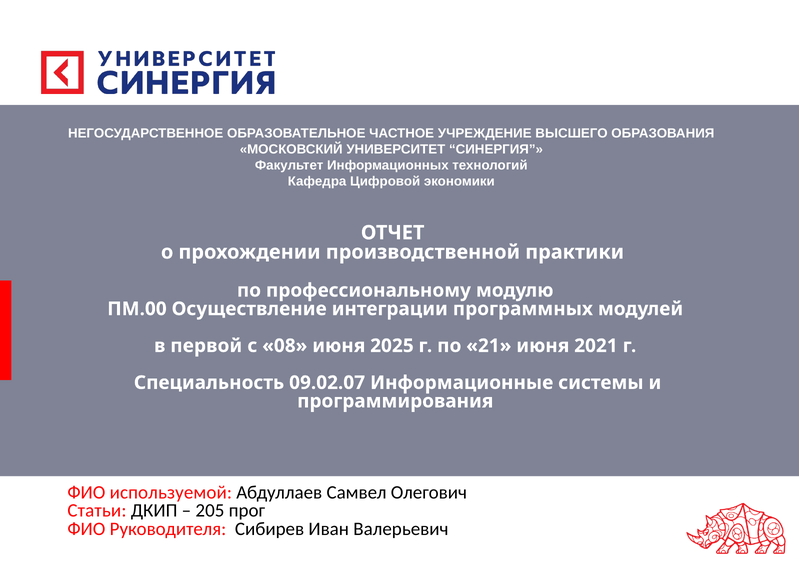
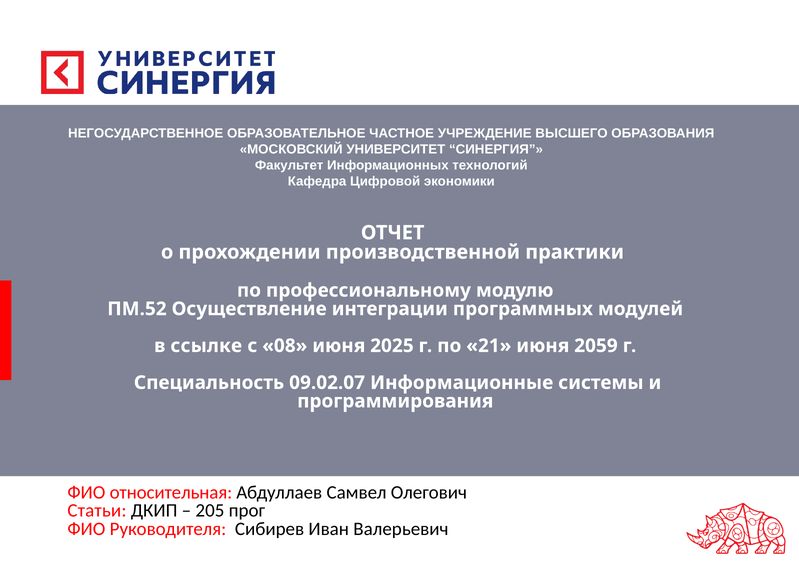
ПМ.00: ПМ.00 -> ПМ.52 (137, 309)
первой: первой -> ссылке (206, 346)
2021: 2021 -> 2059 (596, 346)
используемой: используемой -> относительная (171, 492)
